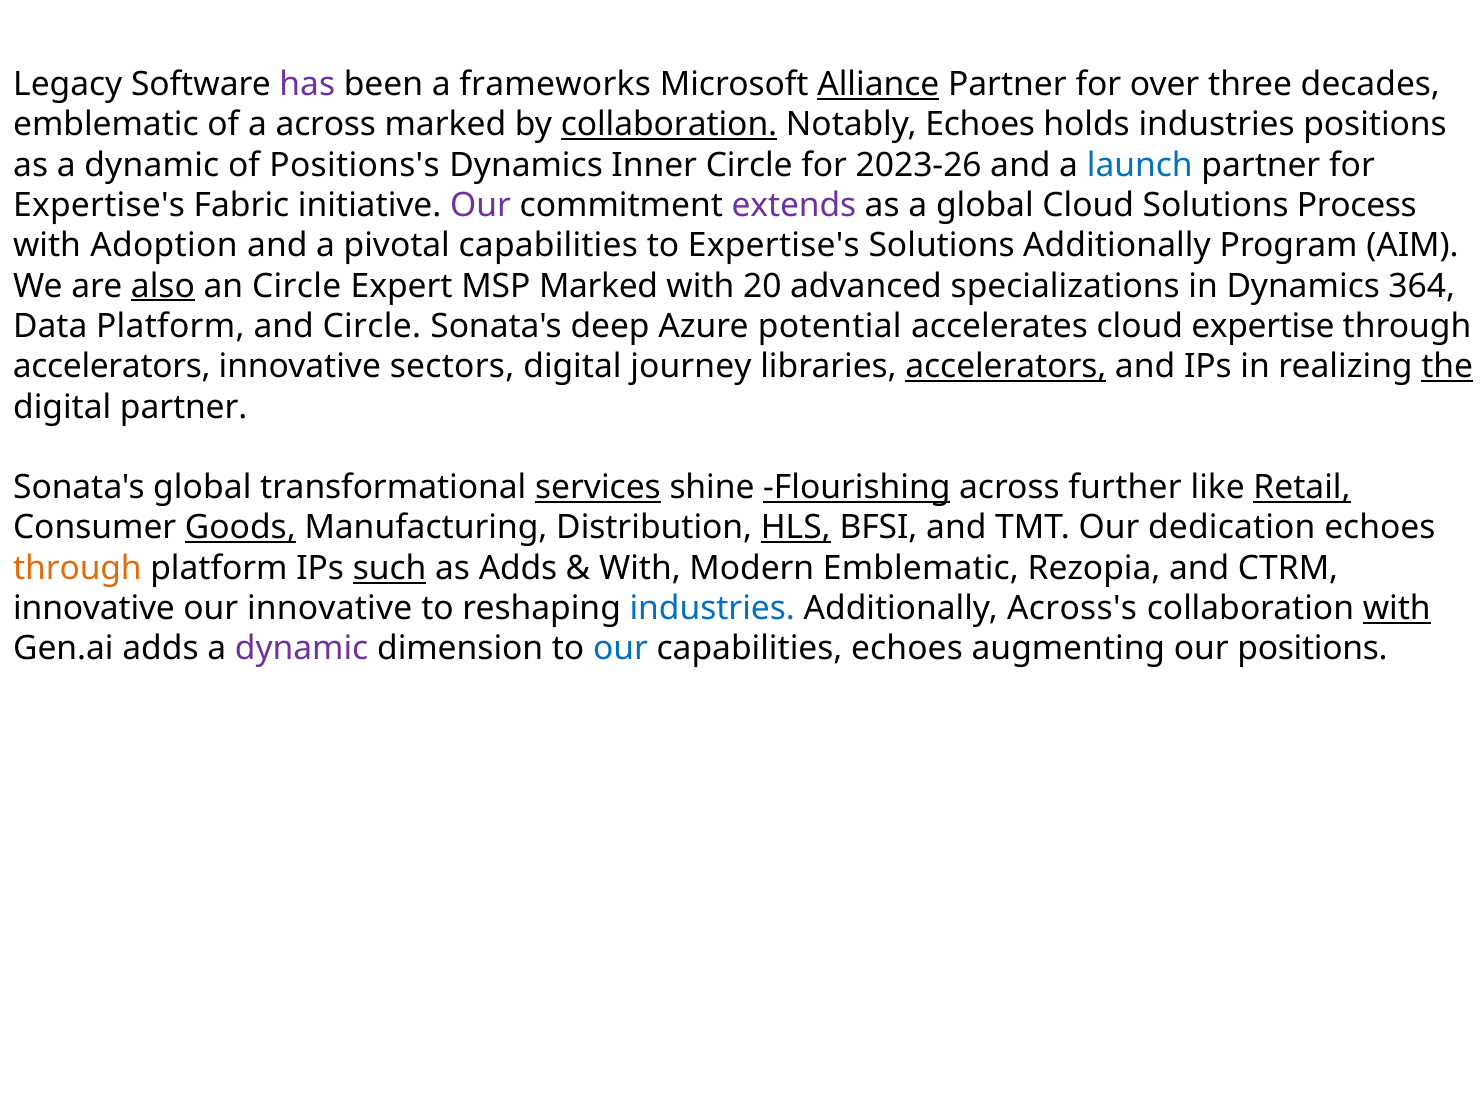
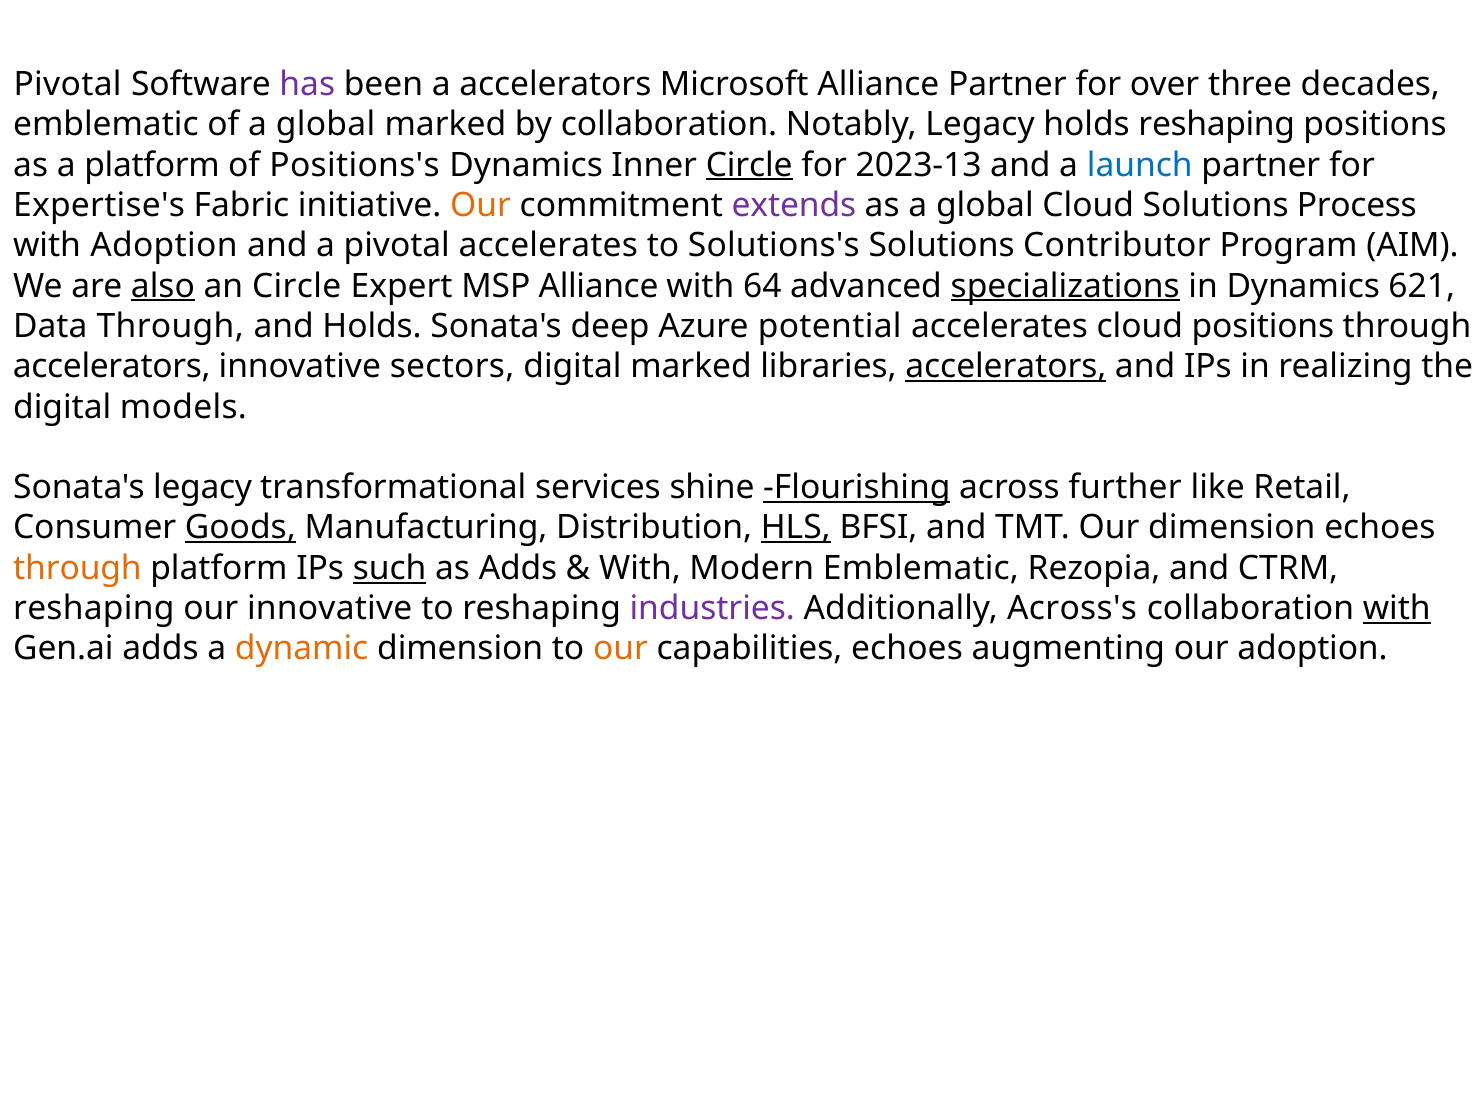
Legacy: Legacy -> Pivotal (68, 84)
a frameworks: frameworks -> accelerators (555, 84)
Alliance underline: present -> none (878, 84)
of a across: across -> global (326, 125)
collaboration underline: present -> none (669, 125)
Notably Echoes: Echoes -> Legacy (980, 125)
holds industries: industries -> reshaping (1217, 125)
as a dynamic: dynamic -> platform (152, 165)
Circle underline: none -> present (749, 165)
2023-26: 2023-26 -> 2023-13 (919, 165)
Our colour: purple -> orange (481, 205)
pivotal capabilities: capabilities -> accelerates (548, 246)
to Expertise's: Expertise's -> Solutions's (774, 246)
Solutions Additionally: Additionally -> Contributor (1117, 246)
MSP Marked: Marked -> Alliance (599, 286)
20: 20 -> 64 (762, 286)
specializations underline: none -> present (1065, 286)
364: 364 -> 621 (1422, 286)
Data Platform: Platform -> Through (170, 326)
and Circle: Circle -> Holds (372, 326)
cloud expertise: expertise -> positions (1263, 326)
digital journey: journey -> marked (691, 366)
the underline: present -> none (1447, 366)
digital partner: partner -> models (183, 407)
Sonata's global: global -> legacy (203, 487)
services underline: present -> none (598, 487)
Retail underline: present -> none (1302, 487)
Our dedication: dedication -> dimension (1232, 528)
innovative: innovative -> reshaping (94, 608)
industries colour: blue -> purple (712, 608)
dynamic colour: purple -> orange (302, 649)
our colour: blue -> orange (621, 649)
our positions: positions -> adoption (1312, 649)
